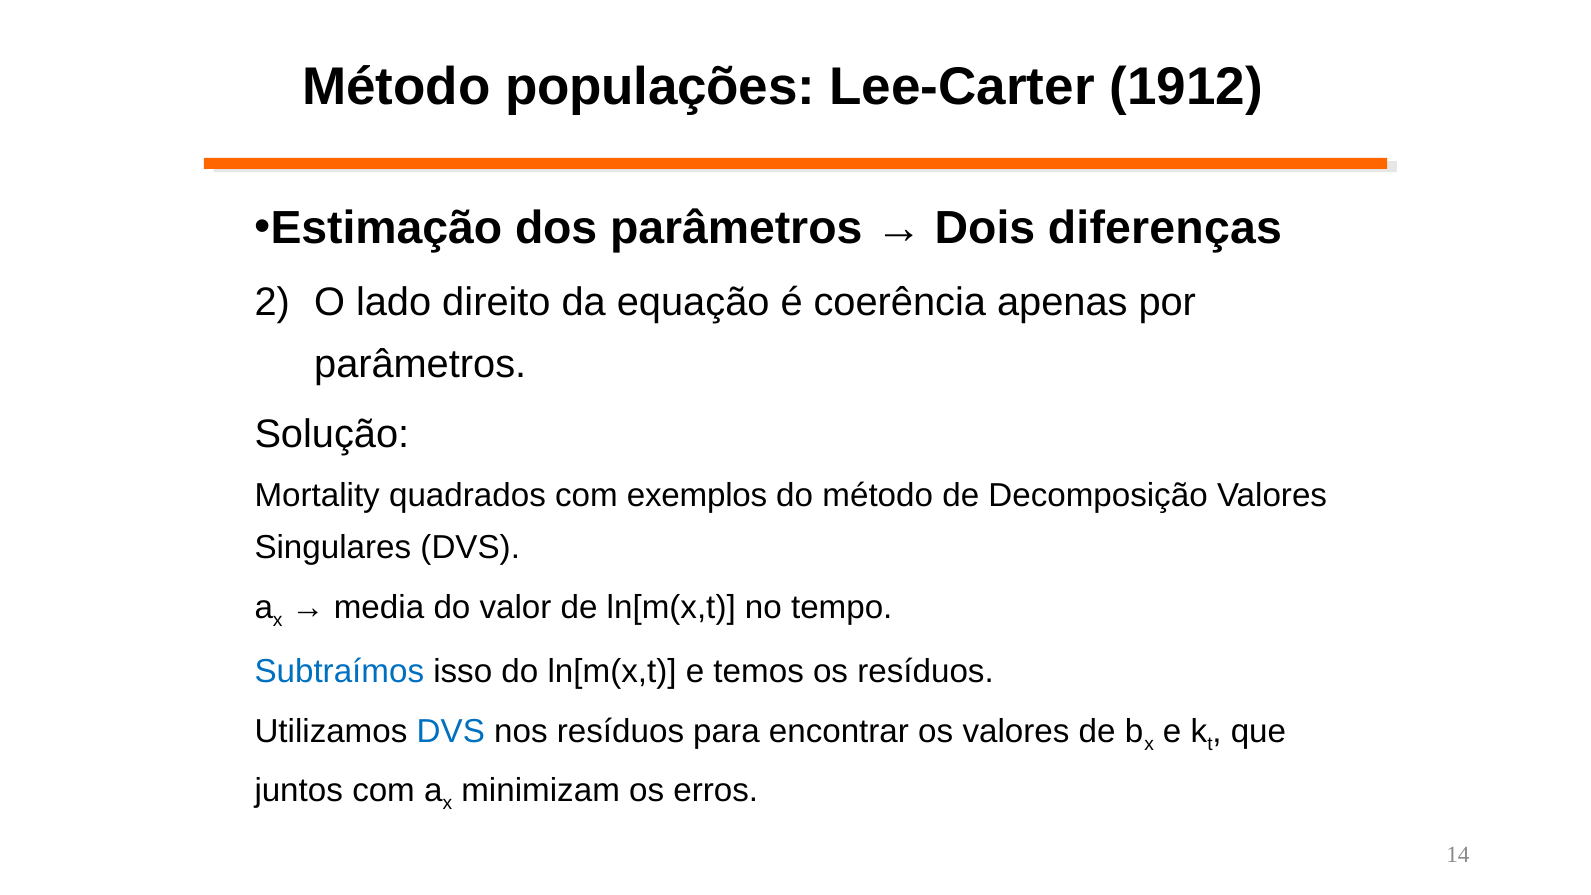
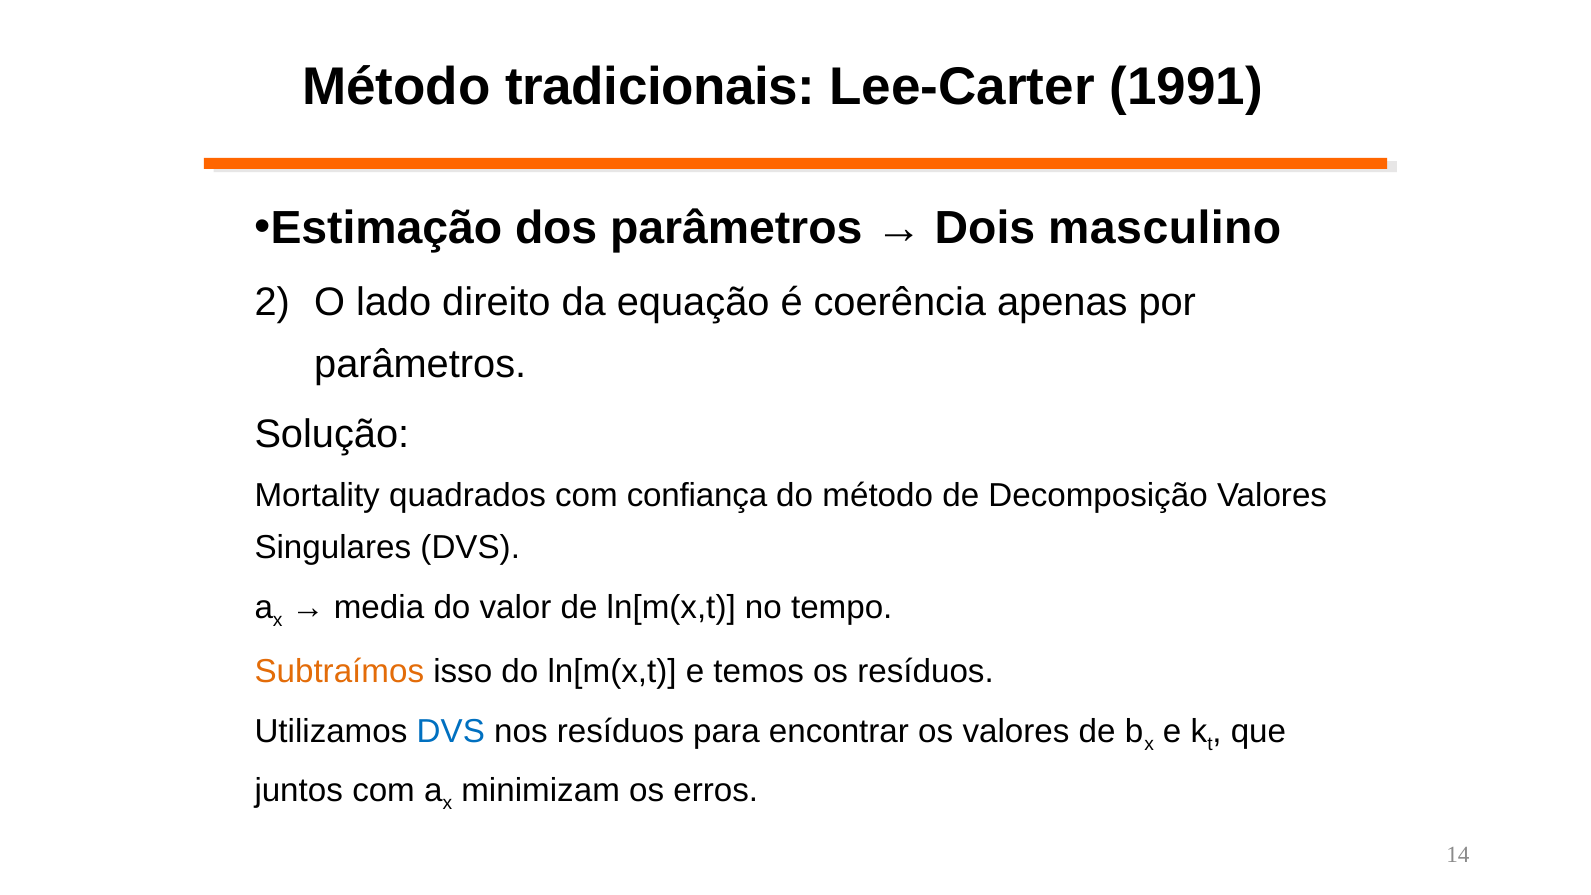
populações: populações -> tradicionais (660, 87)
1912: 1912 -> 1991 (1186, 87)
diferenças: diferenças -> masculino (1165, 229)
exemplos: exemplos -> confiança (697, 496)
Subtraímos colour: blue -> orange (339, 671)
